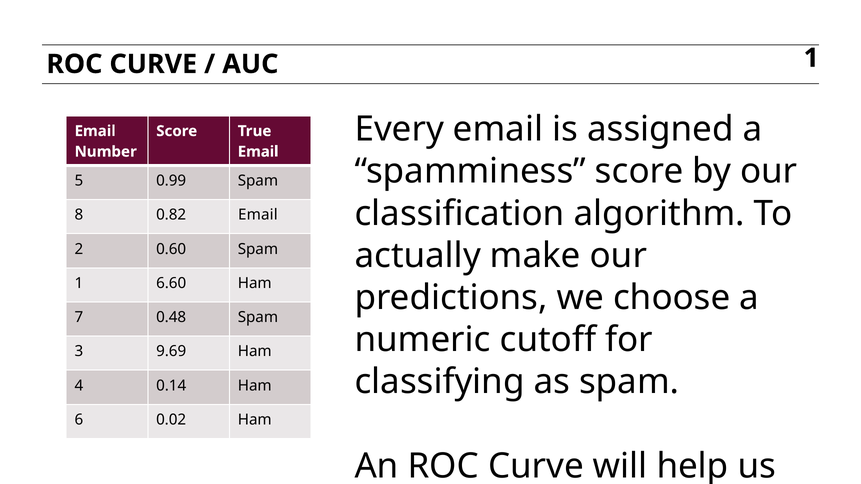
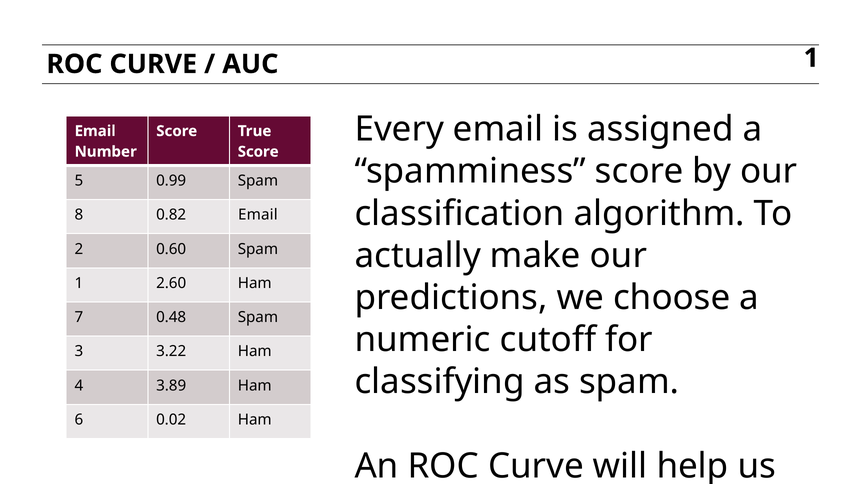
Email: Email -> Score (258, 152)
6.60: 6.60 -> 2.60 (171, 283)
9.69: 9.69 -> 3.22 (171, 351)
0.14: 0.14 -> 3.89 (171, 385)
